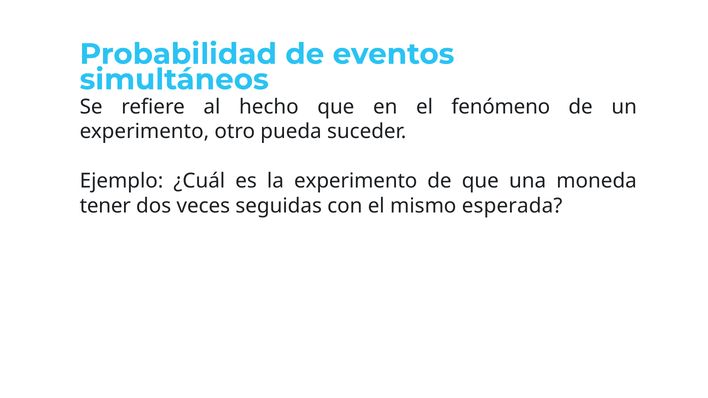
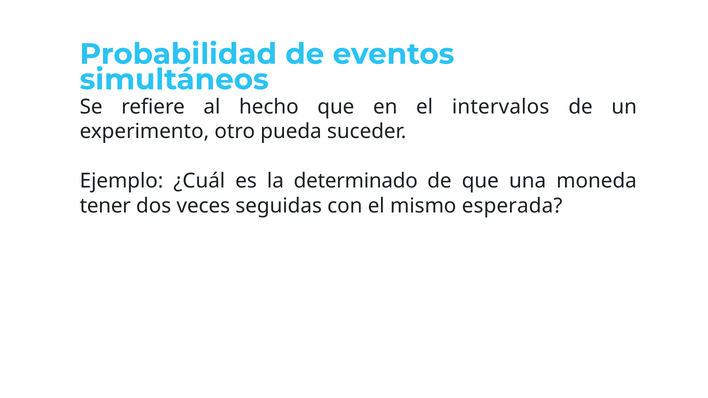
fenómeno: fenómeno -> intervalos (501, 107)
la experimento: experimento -> determinado (356, 181)
